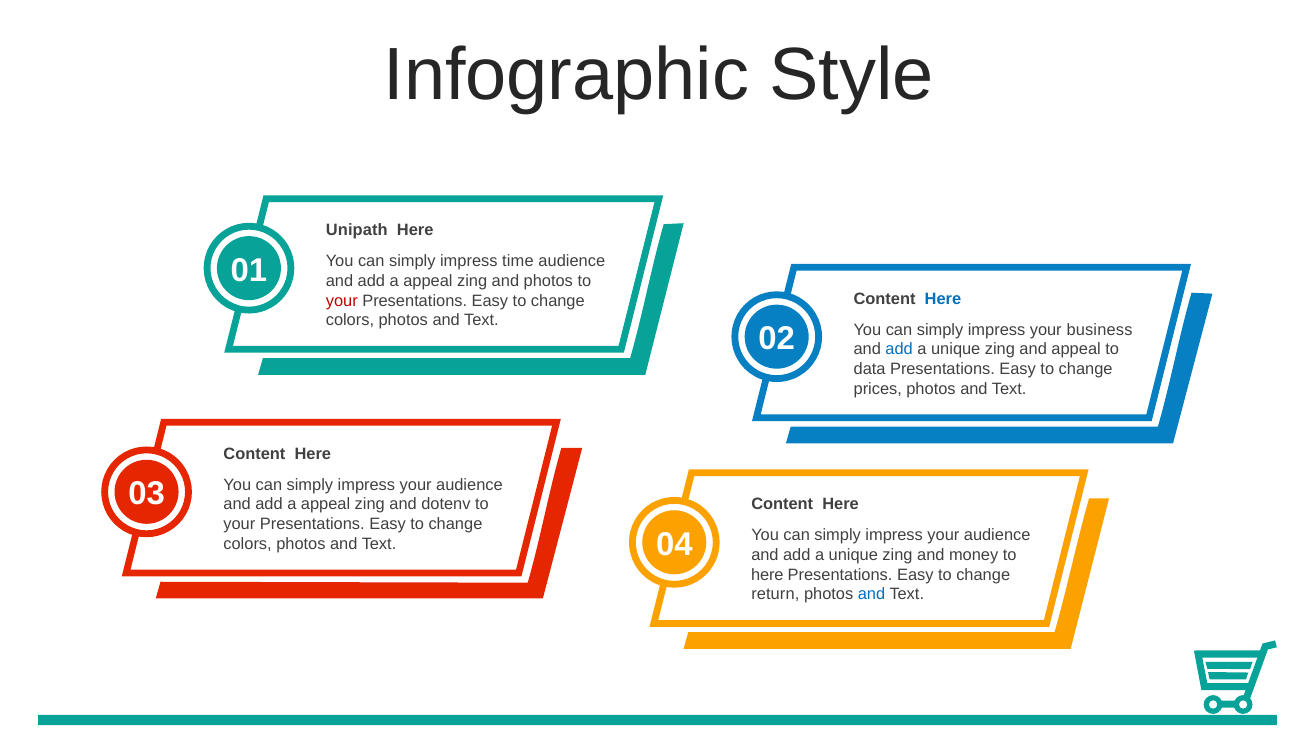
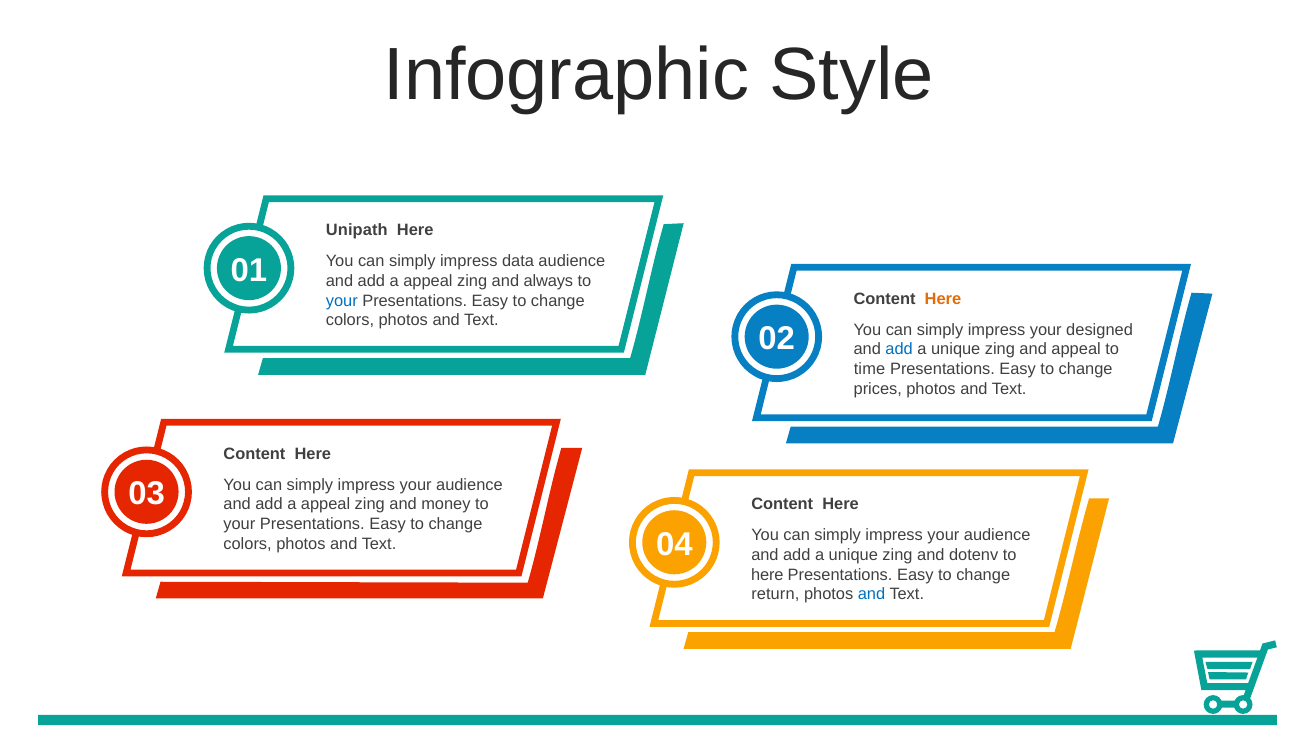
time: time -> data (518, 261)
and photos: photos -> always (548, 281)
Here colour: blue -> orange (943, 298)
your colour: red -> blue (342, 300)
business: business -> designed (1100, 330)
data: data -> time (870, 369)
dotenv: dotenv -> money (446, 504)
money: money -> dotenv (974, 555)
